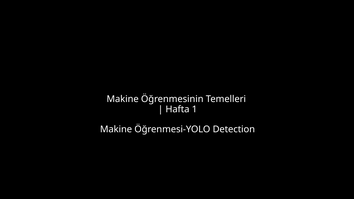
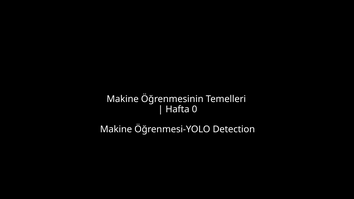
1: 1 -> 0 (195, 109)
